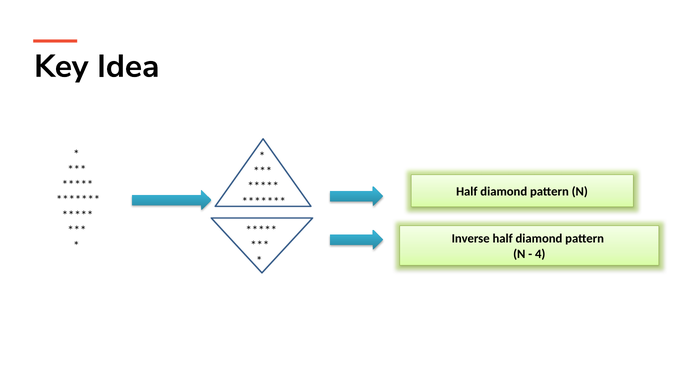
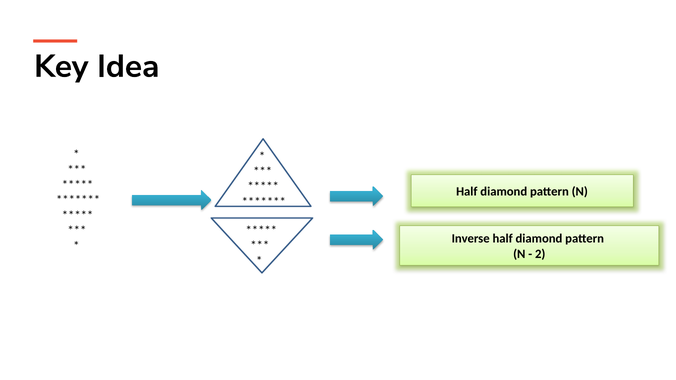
4: 4 -> 2 (540, 254)
